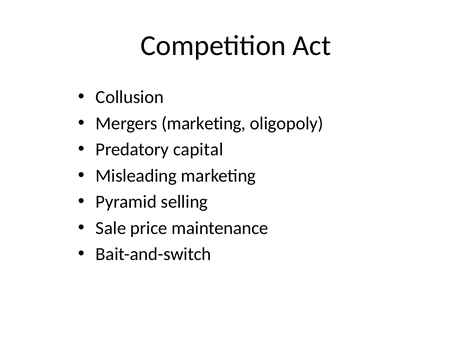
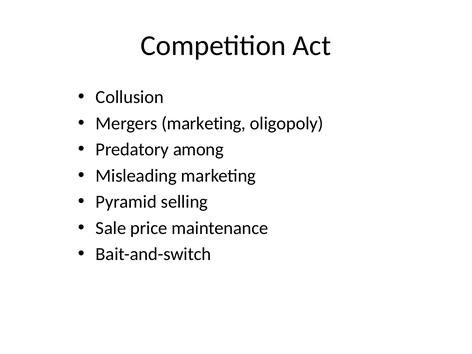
capital: capital -> among (198, 150)
